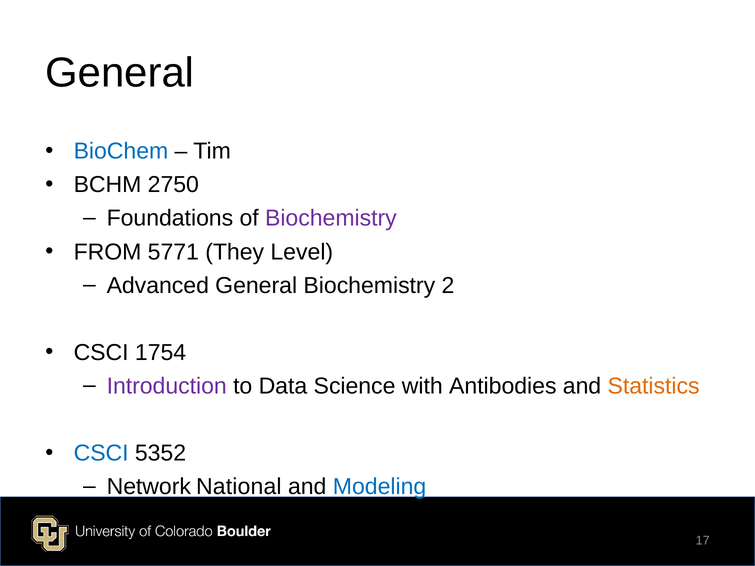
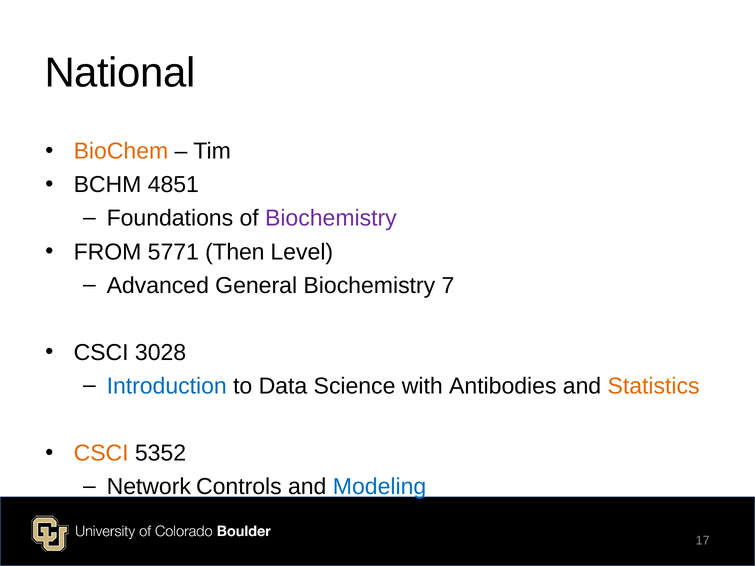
General: General -> National (120, 73)
BioChem colour: blue -> orange (121, 151)
2750: 2750 -> 4851 (173, 185)
They: They -> Then (235, 252)
2: 2 -> 7 (448, 286)
1754: 1754 -> 3028 (161, 353)
Introduction colour: purple -> blue (167, 386)
CSCI colour: blue -> orange (101, 453)
National: National -> Controls (239, 487)
